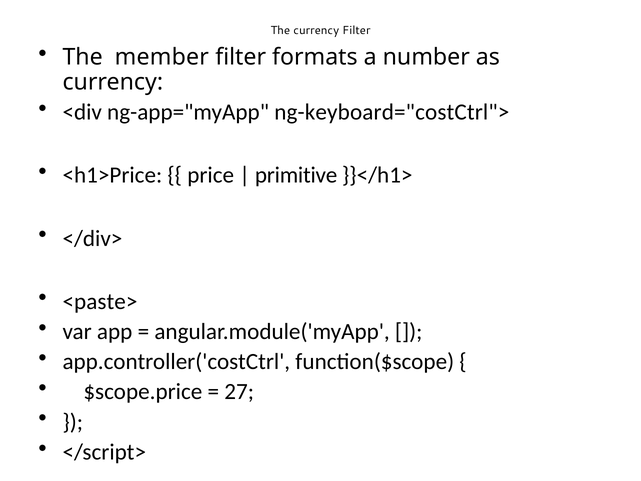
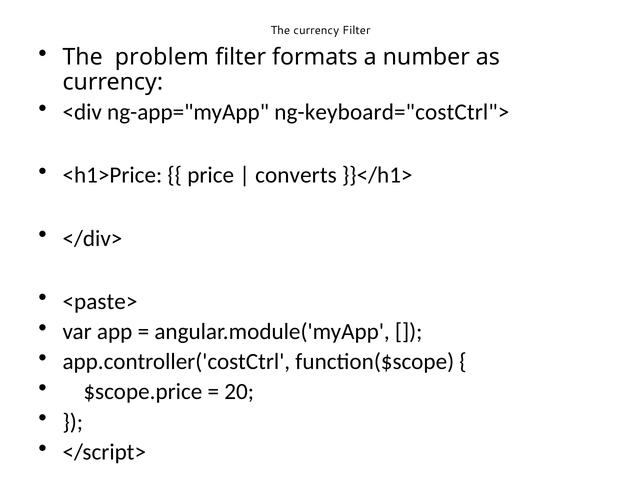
member: member -> problem (162, 57)
primitive: primitive -> converts (296, 175)
27: 27 -> 20 (239, 392)
